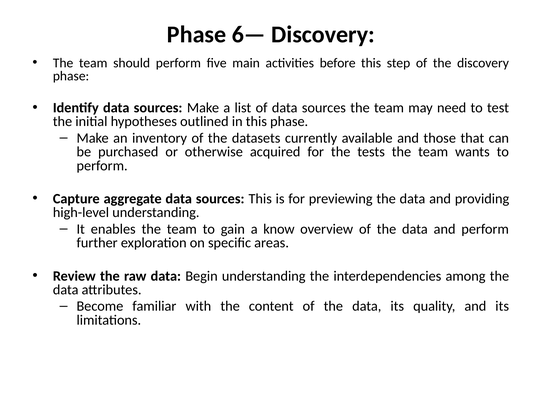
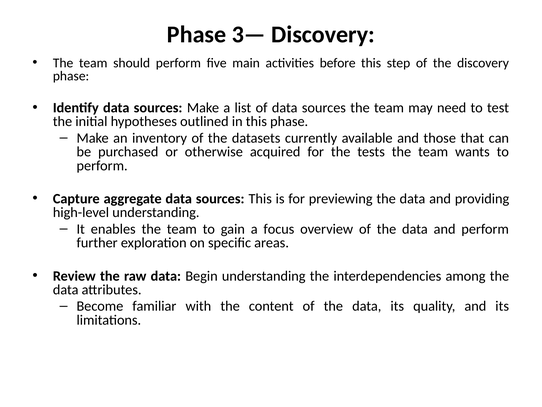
6—: 6— -> 3— (249, 35)
know: know -> focus (279, 229)
